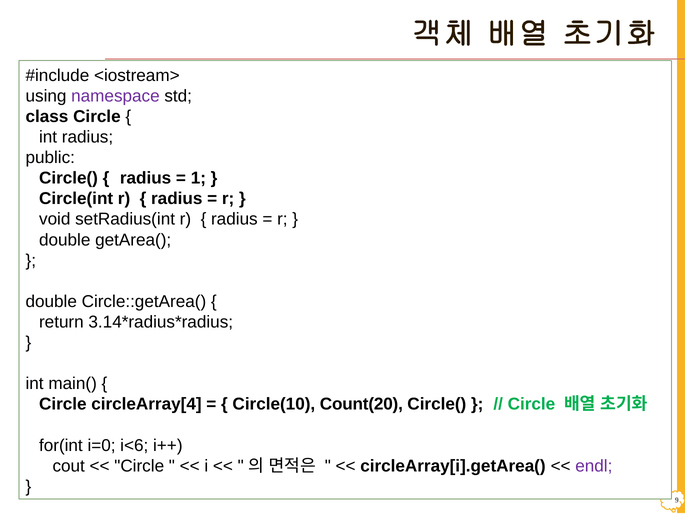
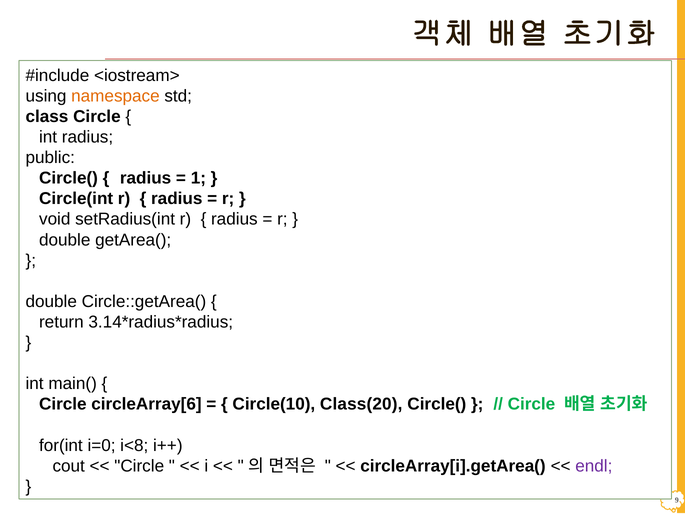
namespace colour: purple -> orange (115, 96)
circleArray[4: circleArray[4 -> circleArray[6 (146, 404)
Count(20: Count(20 -> Class(20 (361, 404)
i<6: i<6 -> i<8 (134, 445)
